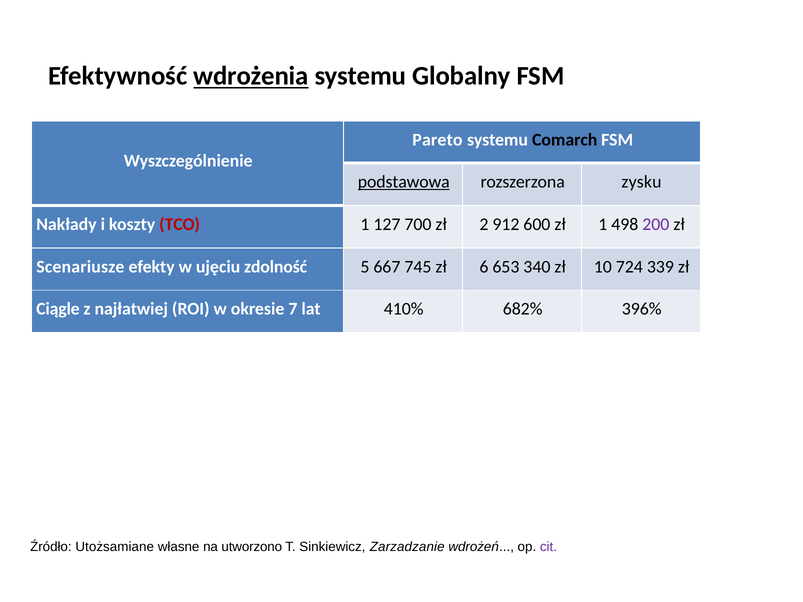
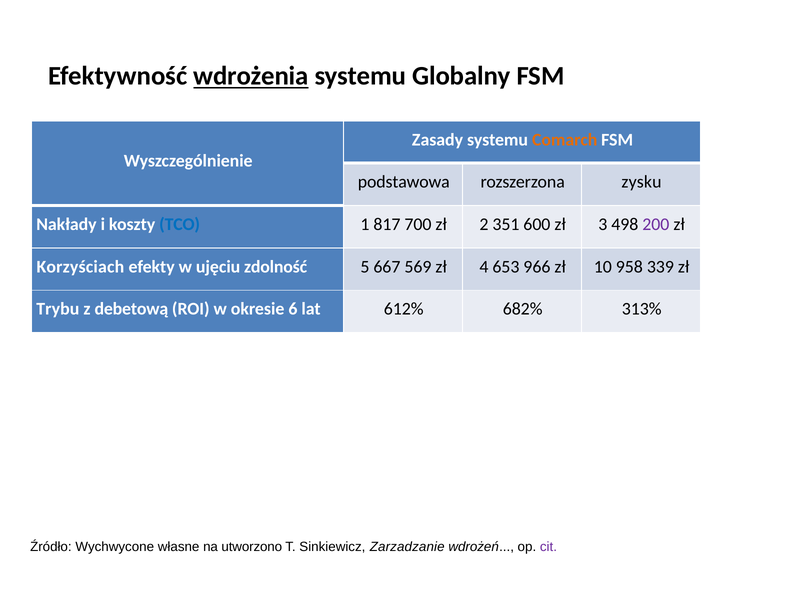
Pareto: Pareto -> Zasady (438, 140)
Comarch colour: black -> orange (565, 140)
podstawowa underline: present -> none (404, 182)
TCO colour: red -> blue (180, 224)
127: 127 -> 817 (387, 224)
912: 912 -> 351 (506, 224)
zł 1: 1 -> 3 (603, 224)
Scenariusze: Scenariusze -> Korzyściach (80, 267)
745: 745 -> 569 (418, 267)
6: 6 -> 4 (484, 267)
340: 340 -> 966 (537, 267)
724: 724 -> 958 (629, 267)
Ciągle: Ciągle -> Trybu (58, 309)
najłatwiej: najłatwiej -> debetową (131, 309)
7: 7 -> 6 (293, 309)
410%: 410% -> 612% (404, 309)
396%: 396% -> 313% (642, 309)
Utożsamiane: Utożsamiane -> Wychwycone (115, 547)
